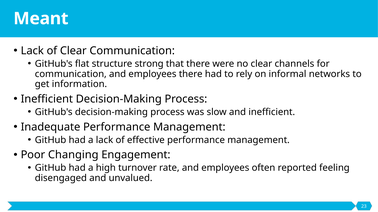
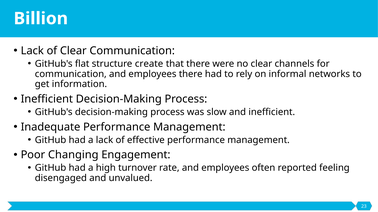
Meant: Meant -> Billion (41, 19)
strong: strong -> create (149, 64)
